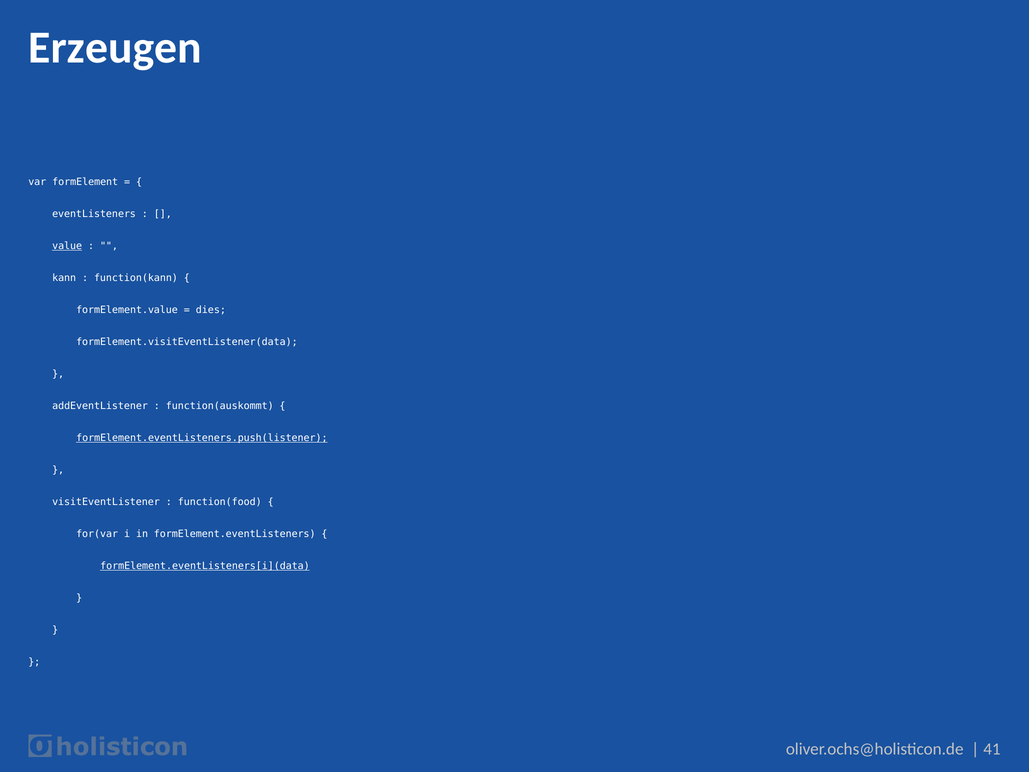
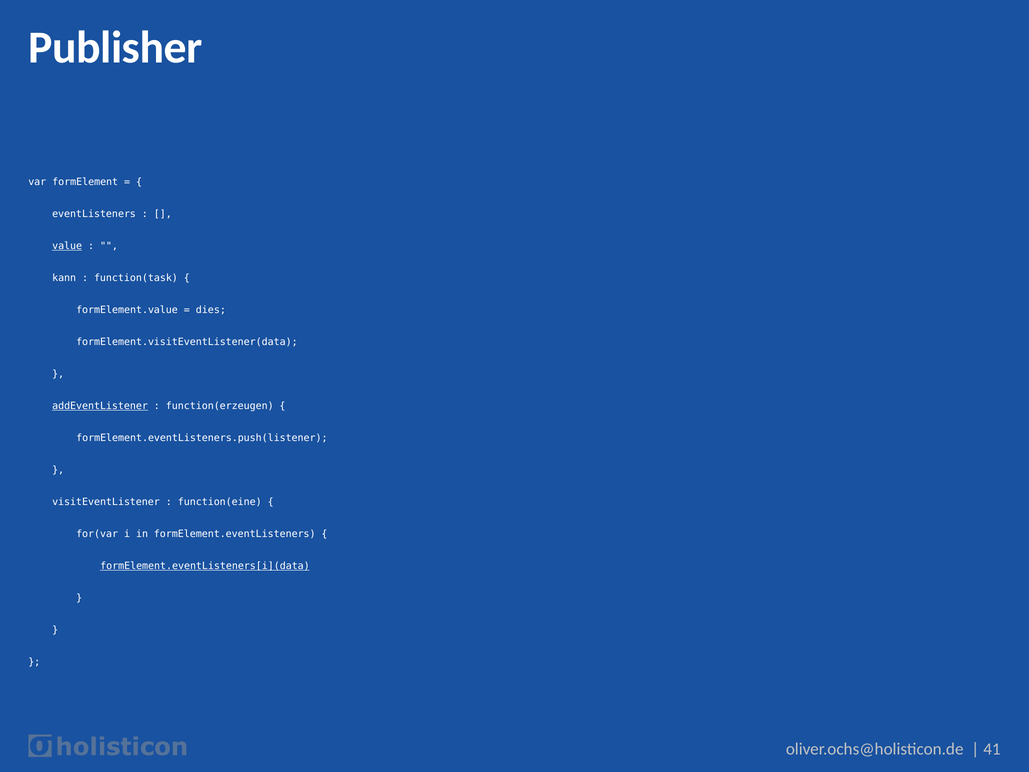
Erzeugen: Erzeugen -> Publisher (115, 48)
function(kann: function(kann -> function(task (136, 278)
addEventListener underline: none -> present (100, 406)
function(auskommt: function(auskommt -> function(erzeugen (220, 406)
formElement.eventListeners.push(listener underline: present -> none (202, 438)
function(food: function(food -> function(eine (220, 502)
